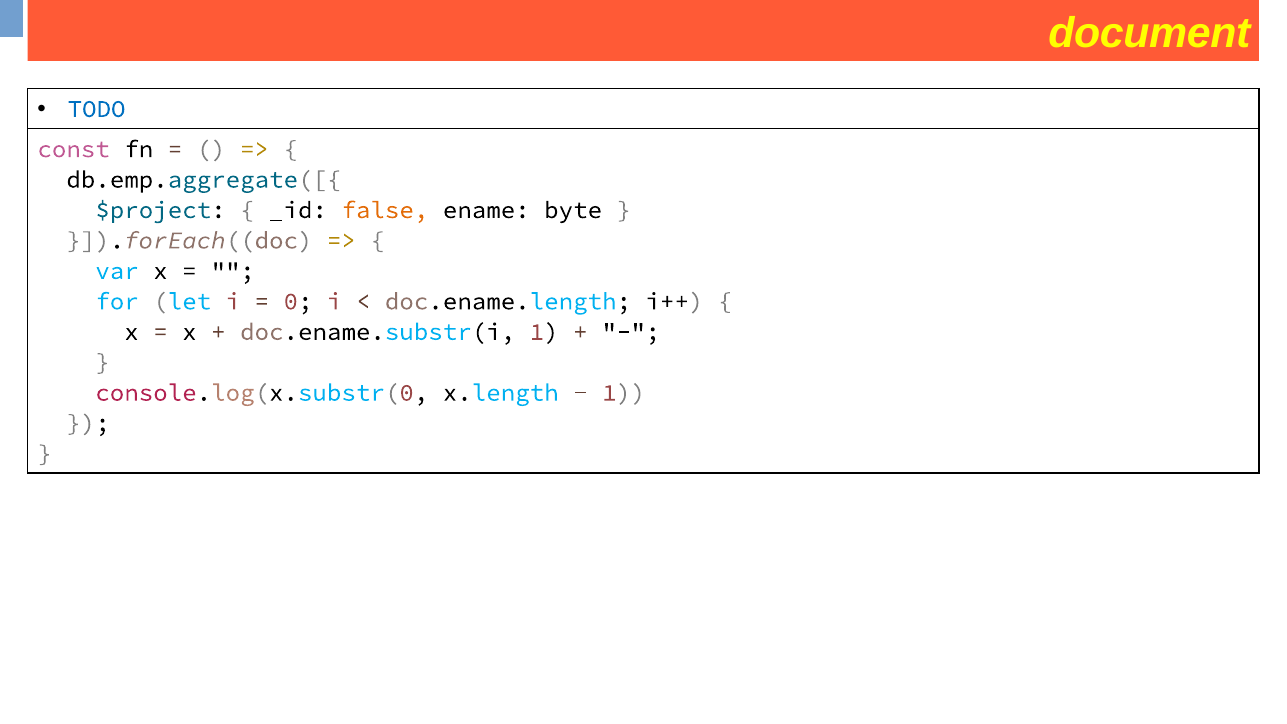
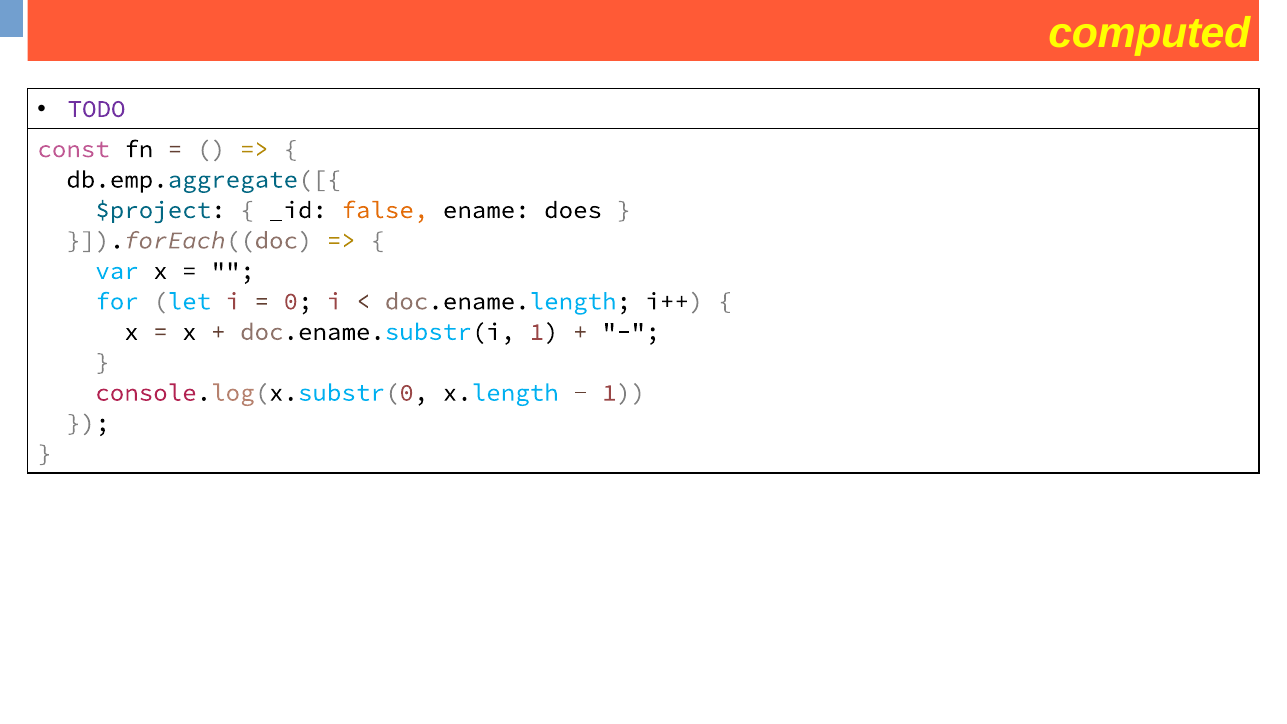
document: document -> computed (1149, 33)
TODO colour: blue -> purple (97, 109)
byte: byte -> does (573, 210)
